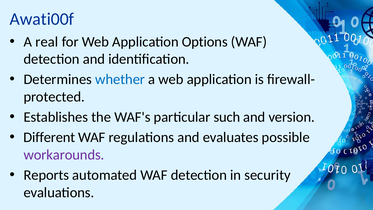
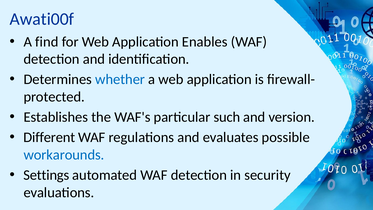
real: real -> find (47, 42)
Options: Options -> Enables (205, 42)
workarounds colour: purple -> blue (64, 155)
Reports: Reports -> Settings (46, 175)
